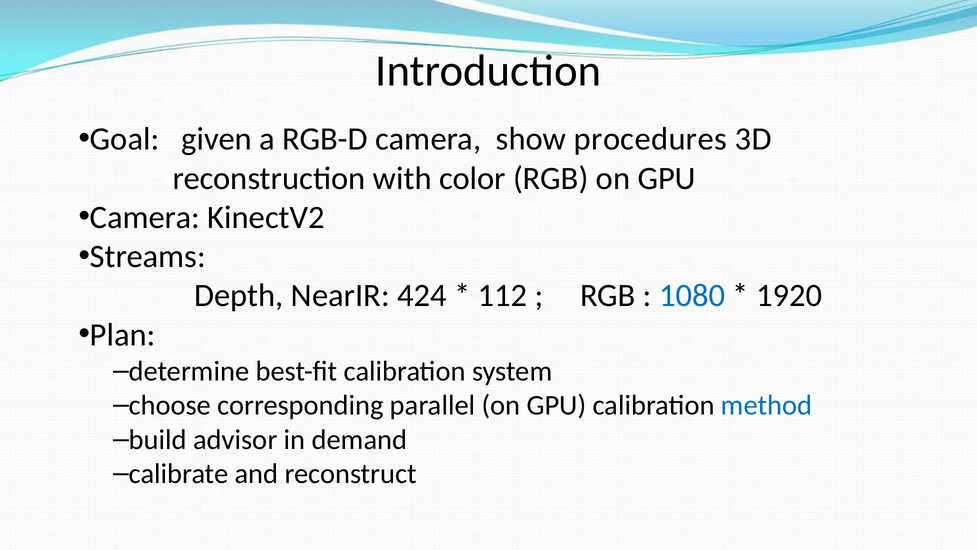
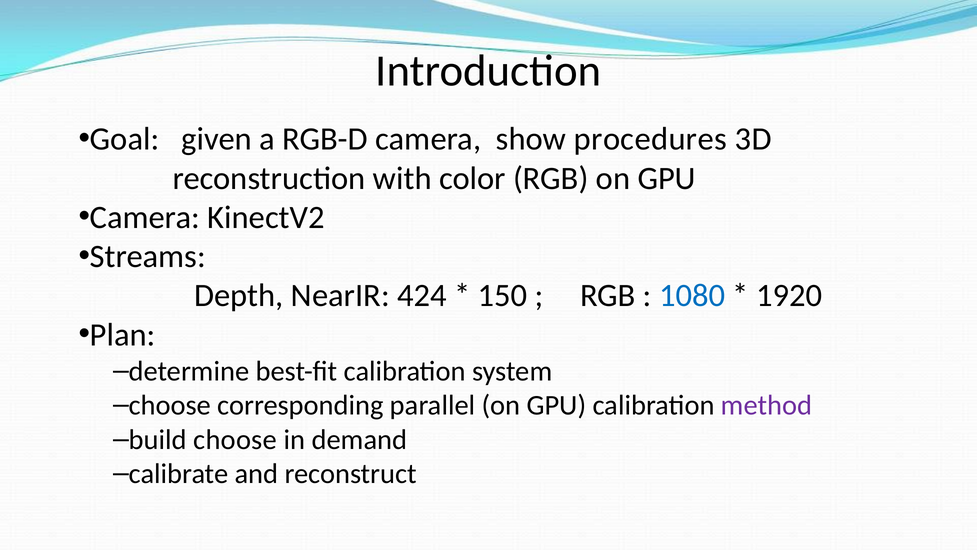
112: 112 -> 150 (502, 295)
method colour: blue -> purple (766, 405)
build advisor: advisor -> choose (235, 439)
